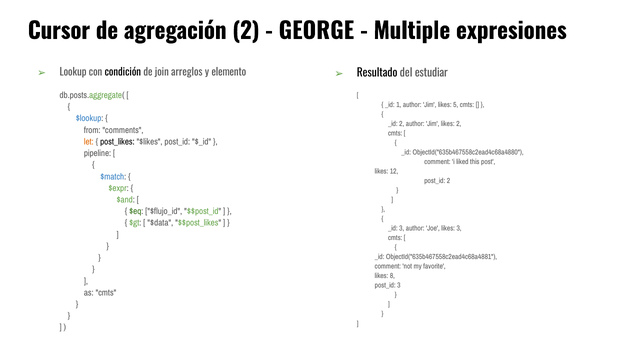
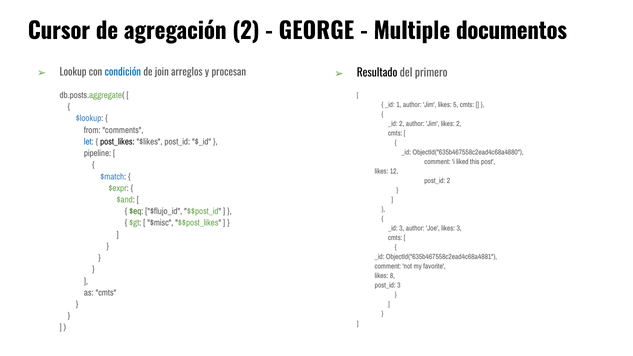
expresiones: expresiones -> documentos (512, 31)
condición colour: black -> blue (123, 72)
elemento: elemento -> procesan (229, 72)
estudiar: estudiar -> primero (431, 73)
let colour: orange -> blue (89, 142)
$data: $data -> $misc (160, 223)
